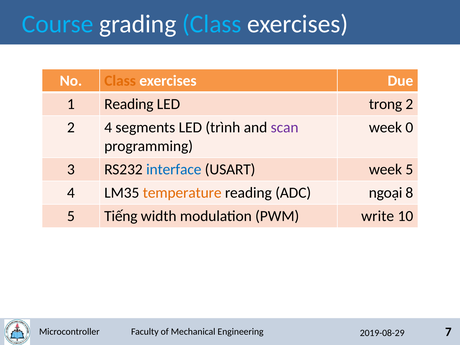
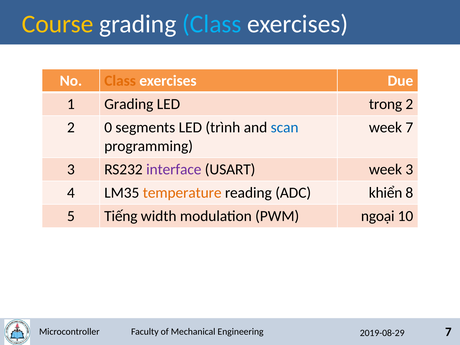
Course colour: light blue -> yellow (58, 24)
1 Reading: Reading -> Grading (129, 104)
2 4: 4 -> 0 (108, 127)
scan colour: purple -> blue (285, 127)
week 0: 0 -> 7 (409, 127)
interface colour: blue -> purple (174, 169)
week 5: 5 -> 3 (409, 169)
ngoại: ngoại -> khiển (386, 193)
write: write -> ngoại (378, 216)
